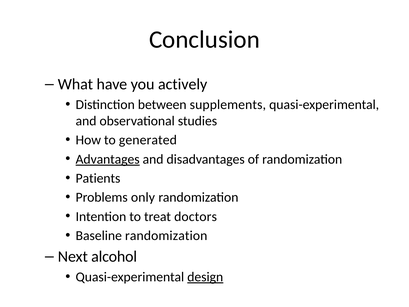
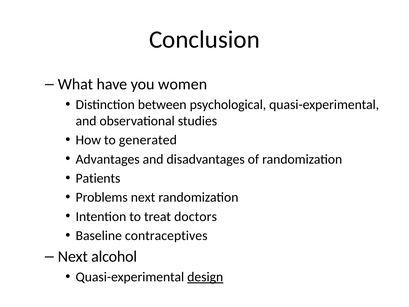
actively: actively -> women (183, 84)
supplements: supplements -> psychological (228, 105)
Advantages underline: present -> none (108, 159)
Problems only: only -> next (143, 197)
Baseline randomization: randomization -> contraceptives (166, 235)
